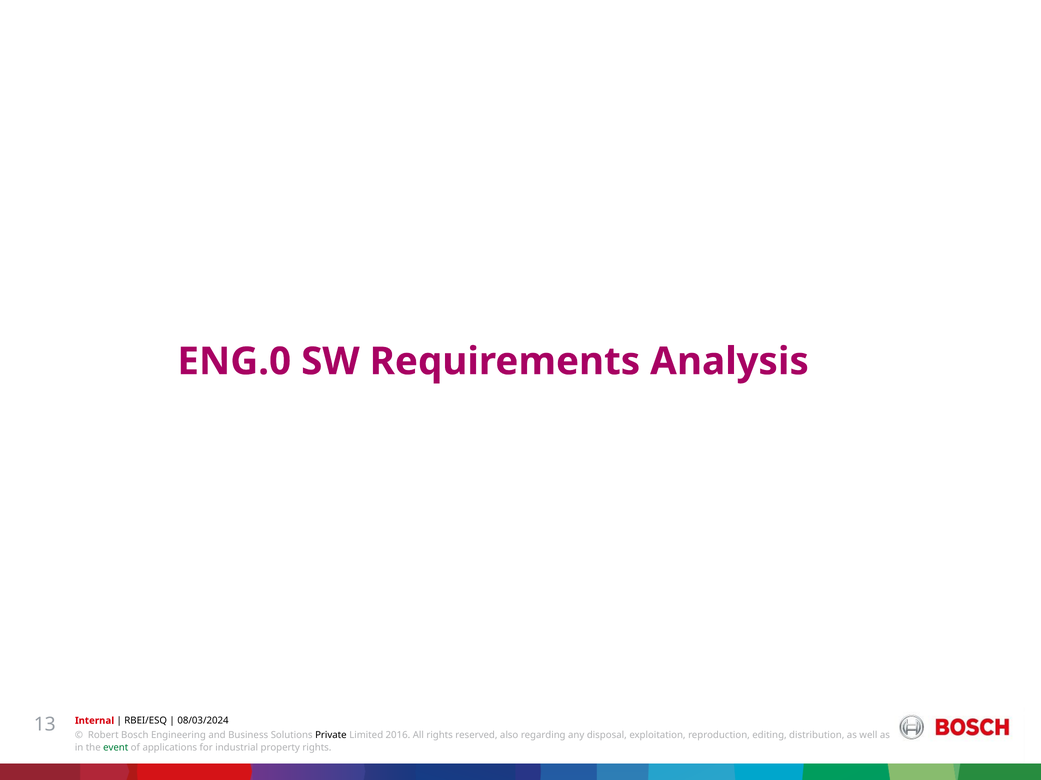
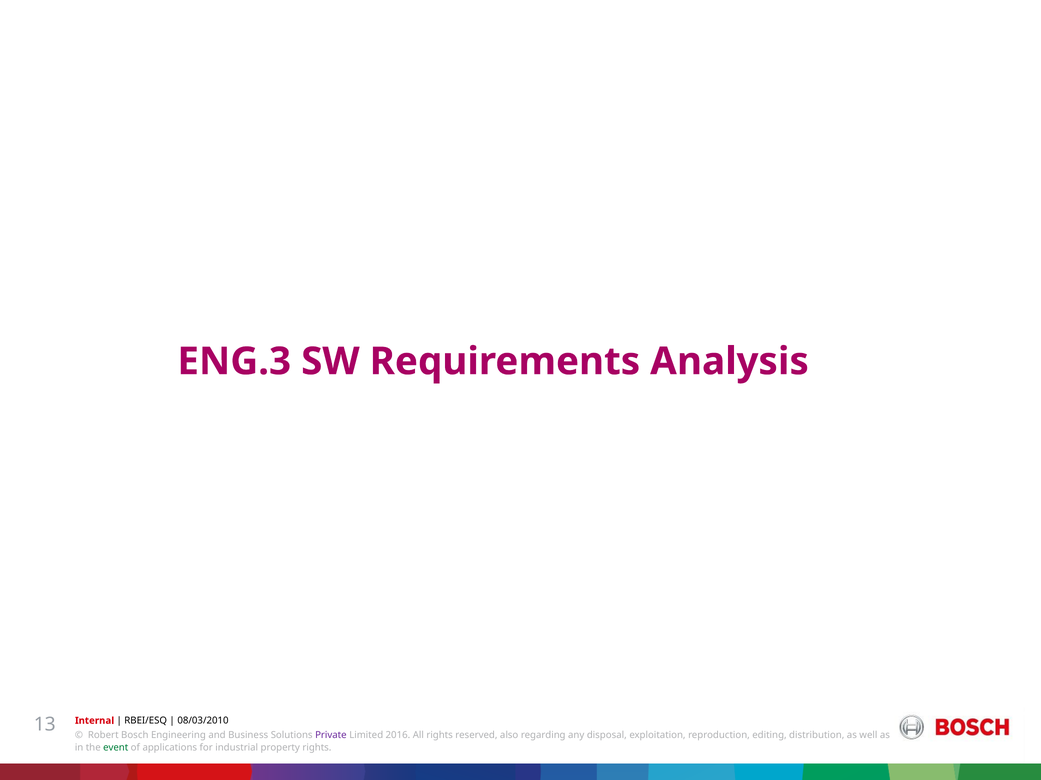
ENG.0: ENG.0 -> ENG.3 (234, 362)
08/03/2024: 08/03/2024 -> 08/03/2010 (203, 721)
Private colour: black -> purple (331, 736)
